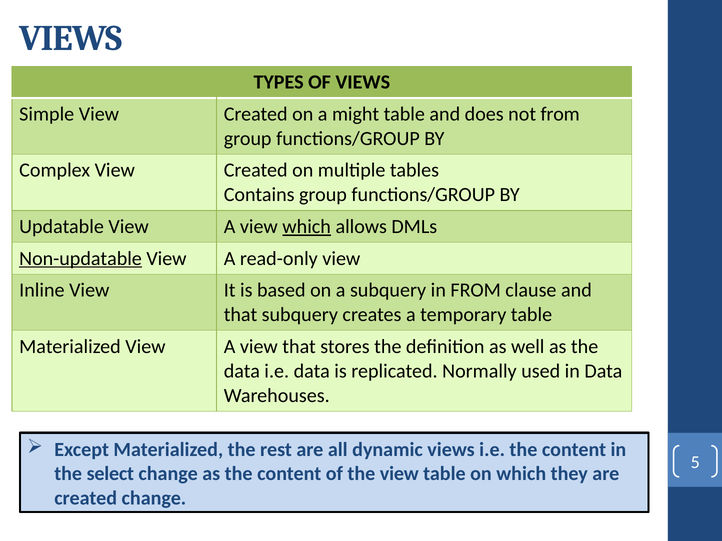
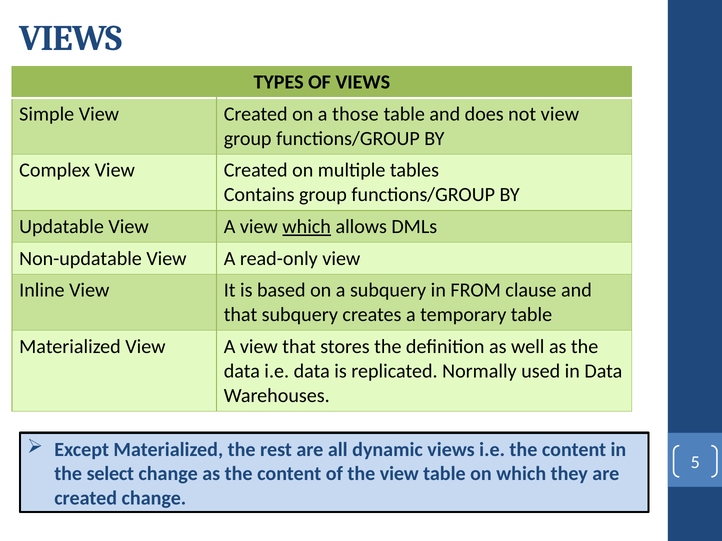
might: might -> those (355, 114)
not from: from -> view (560, 114)
Non-updatable underline: present -> none (81, 259)
